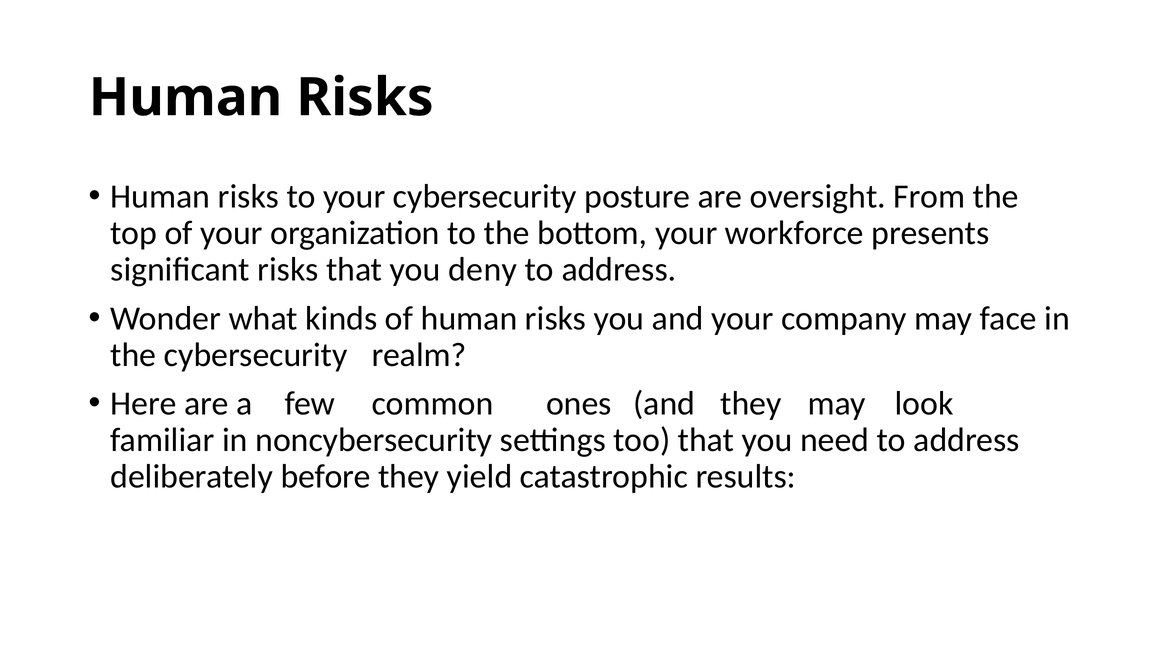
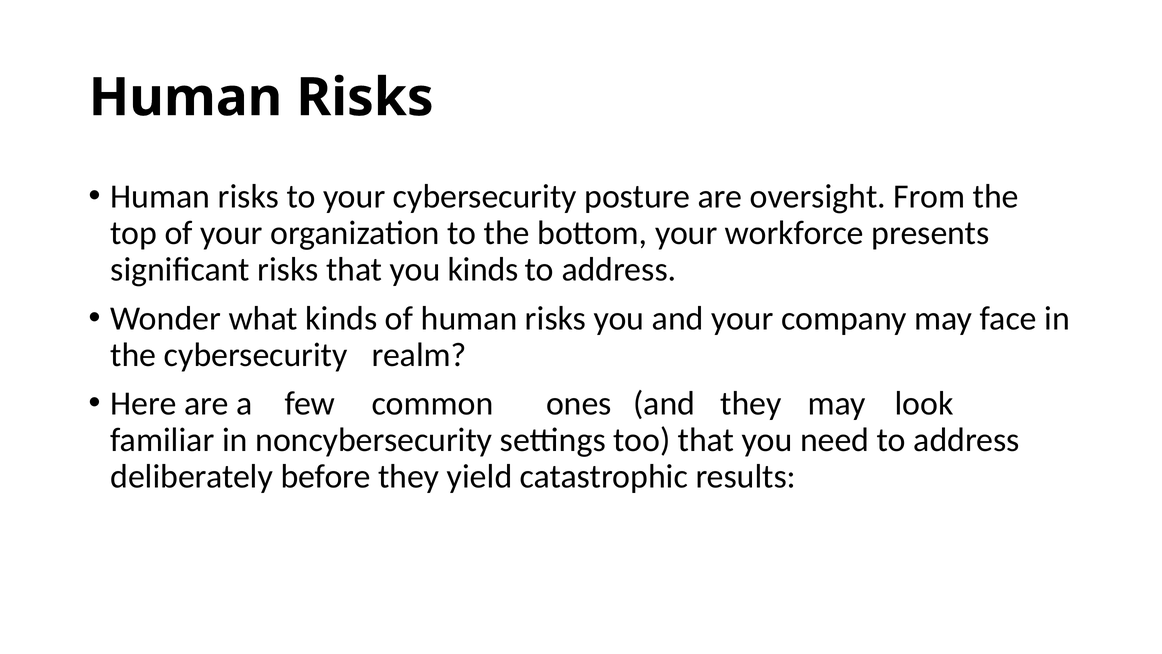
you deny: deny -> kinds (483, 269)
